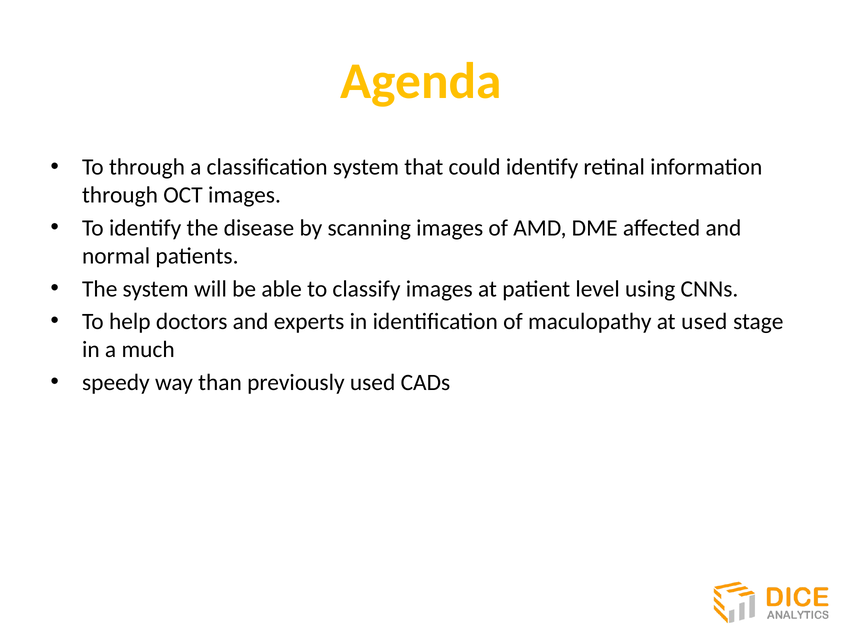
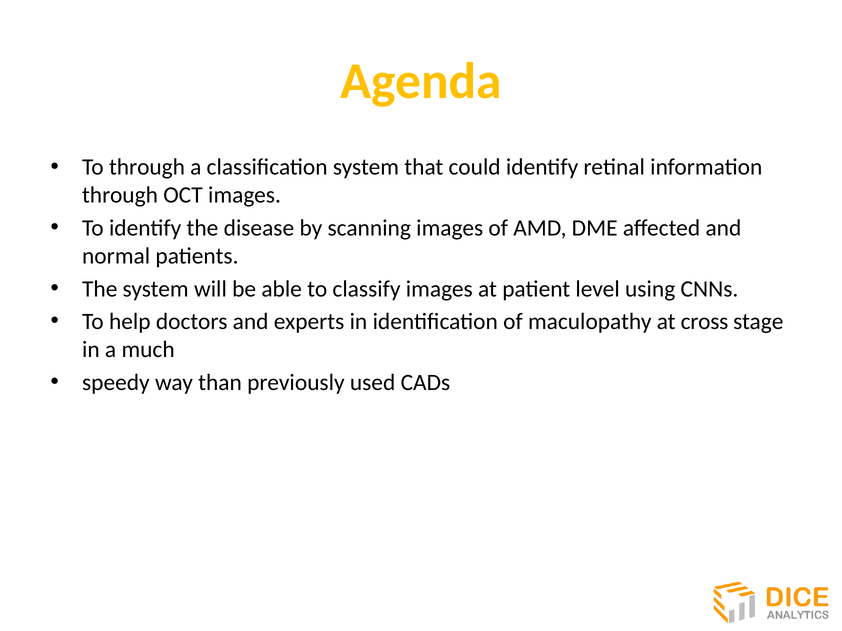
at used: used -> cross (704, 322)
